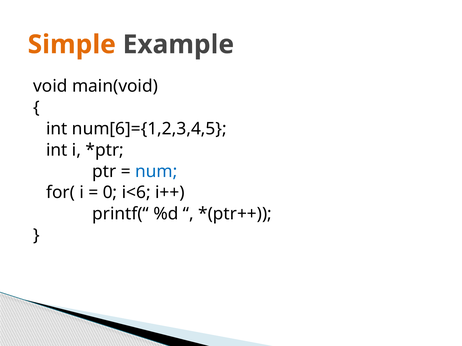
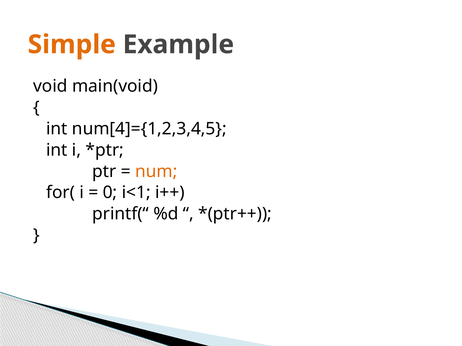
num[6]={1,2,3,4,5: num[6]={1,2,3,4,5 -> num[4]={1,2,3,4,5 (149, 129)
num colour: blue -> orange (156, 172)
i<6: i<6 -> i<1 (136, 193)
